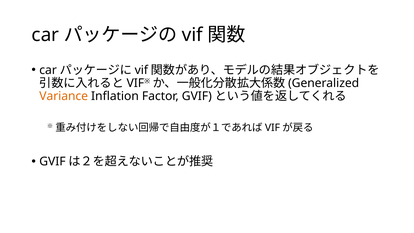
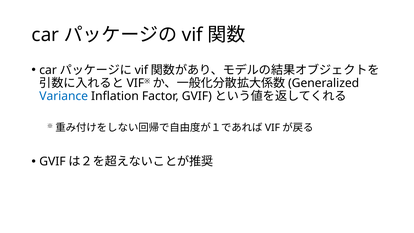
Variance colour: orange -> blue (64, 96)
